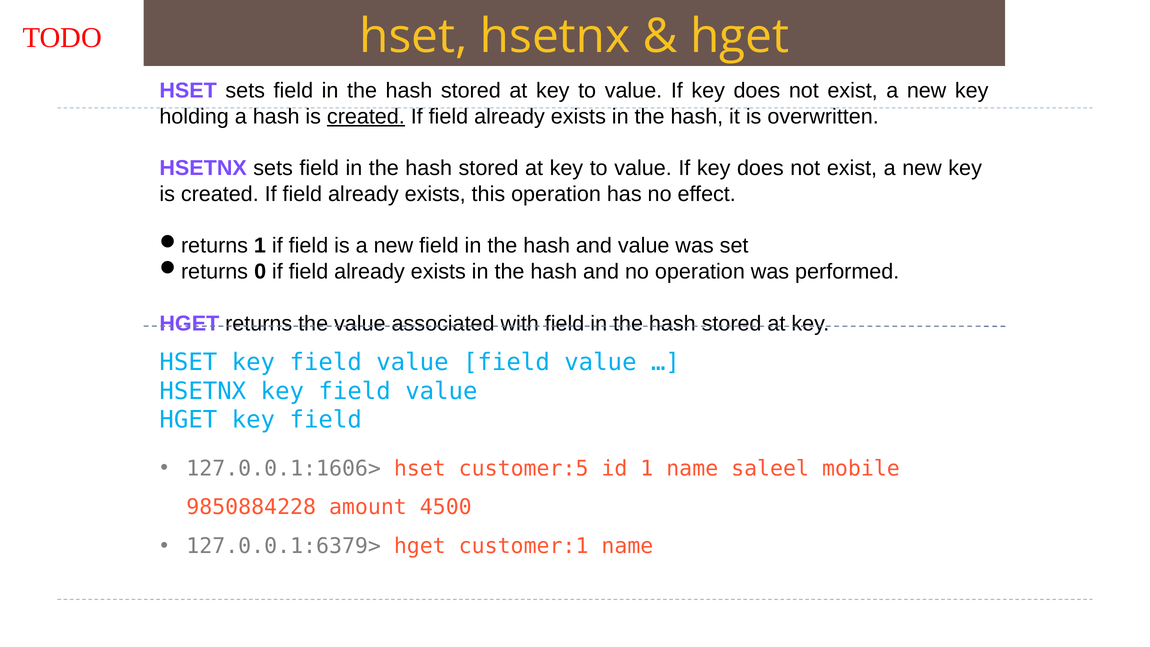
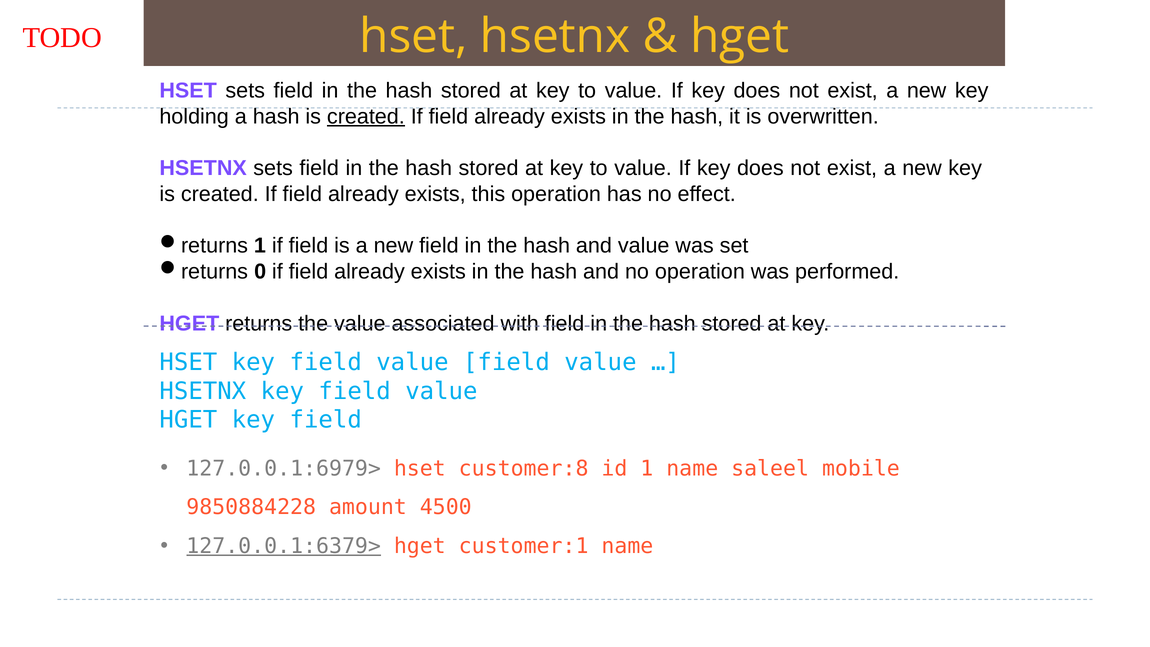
127.0.0.1:1606>: 127.0.0.1:1606> -> 127.0.0.1:6979> (284, 468)
customer:5: customer:5 -> customer:8 (524, 468)
127.0.0.1:6379> underline: none -> present (284, 546)
